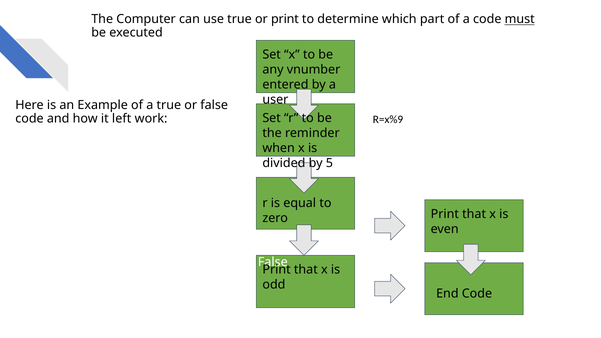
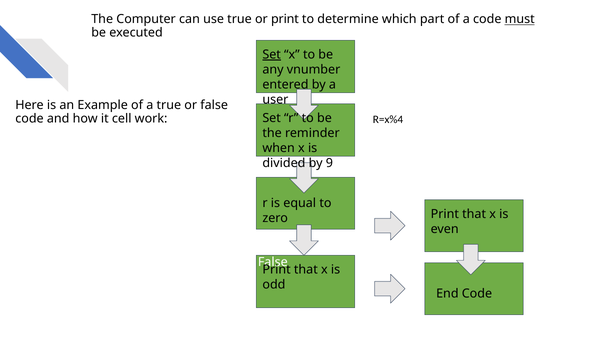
Set underline: none -> present (272, 55)
left: left -> cell (122, 119)
R=x%9: R=x%9 -> R=x%4 (388, 120)
5: 5 -> 9 (329, 163)
